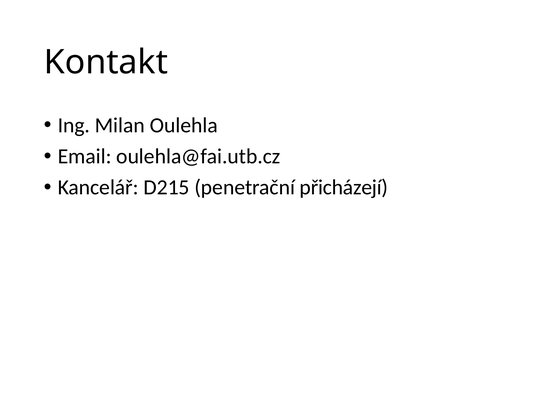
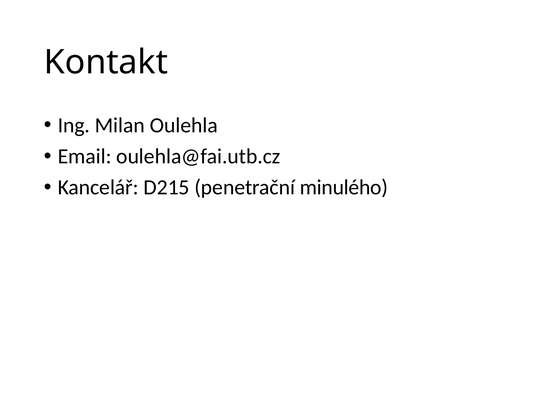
přicházejí: přicházejí -> minulého (344, 188)
